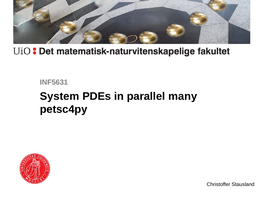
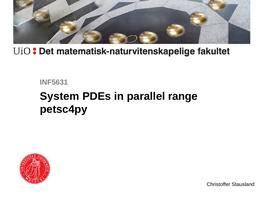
many: many -> range (183, 96)
